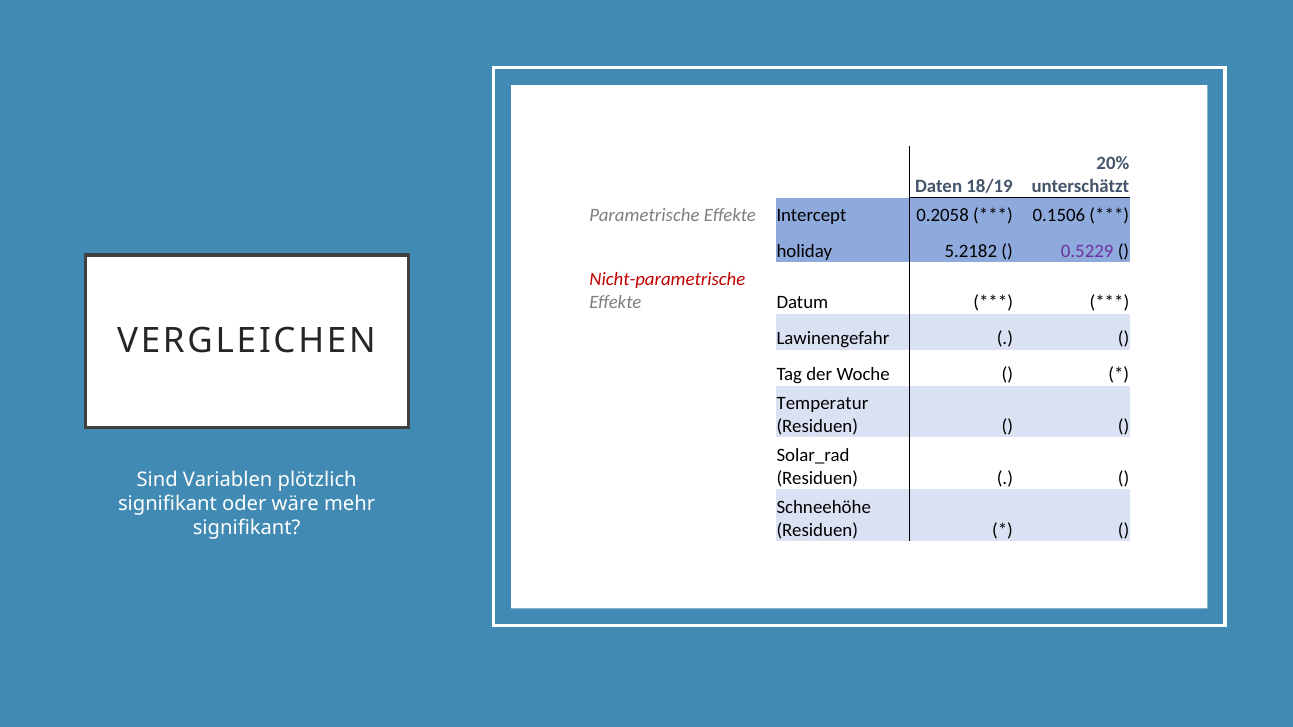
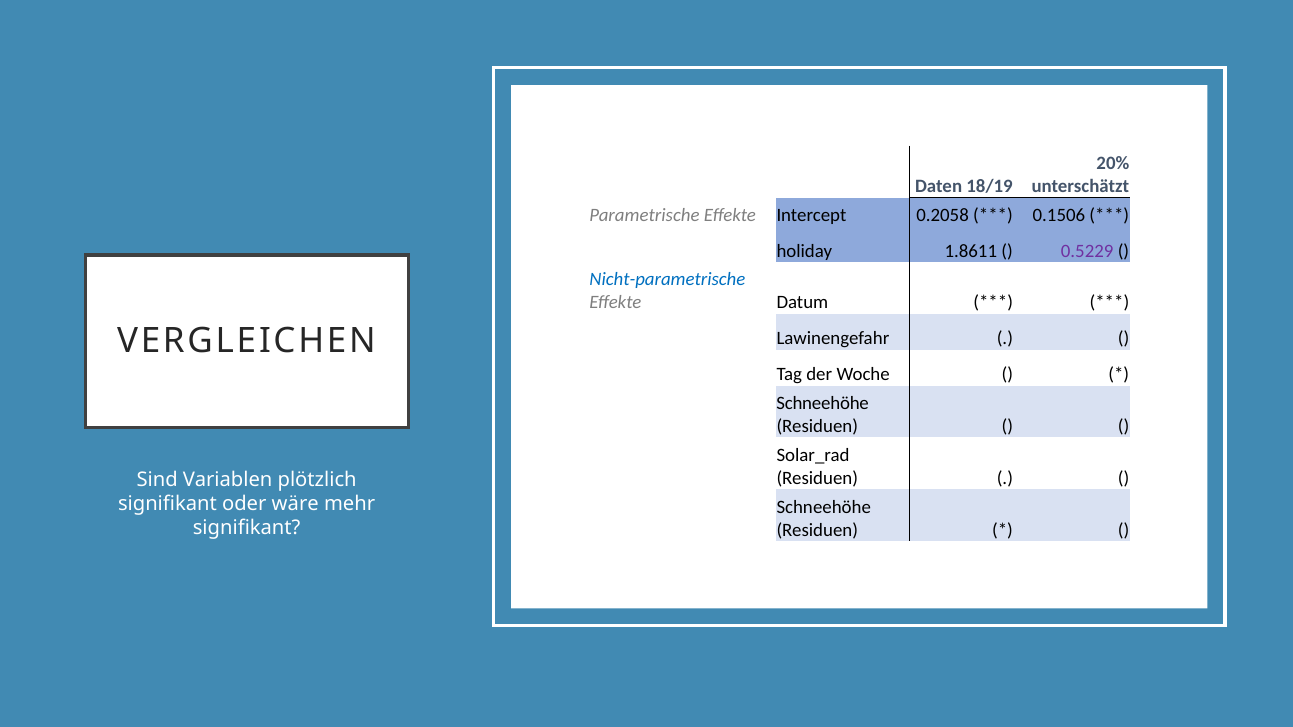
5.2182: 5.2182 -> 1.8611 (971, 251)
Nicht-parametrische colour: red -> blue (667, 280)
Temperatur: Temperatur -> Schneehöhe (823, 403)
